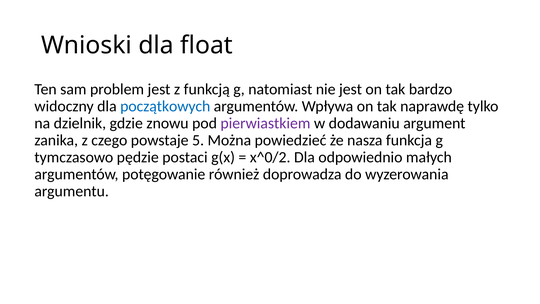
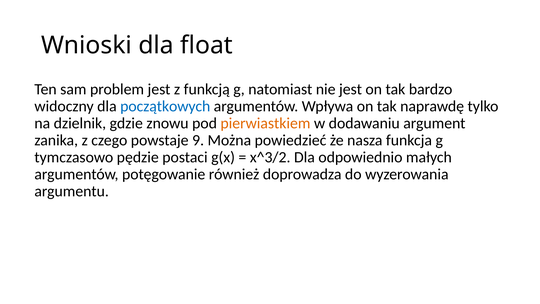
pierwiastkiem colour: purple -> orange (265, 123)
5: 5 -> 9 (198, 140)
x^0/2: x^0/2 -> x^3/2 (270, 157)
